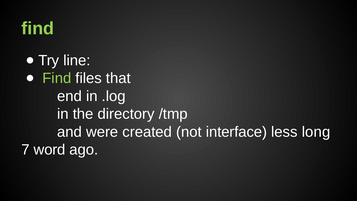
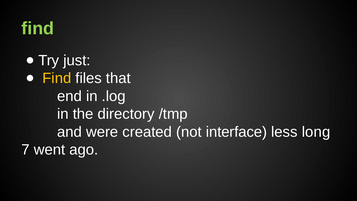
line: line -> just (77, 60)
Find colour: light green -> yellow (57, 78)
word: word -> went (50, 150)
